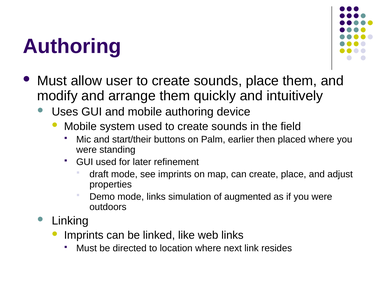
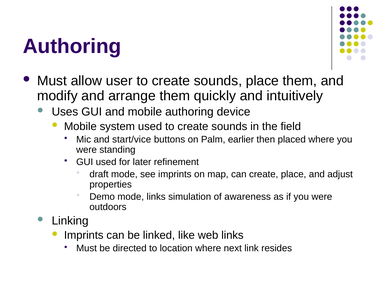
start/their: start/their -> start/vice (132, 139)
augmented: augmented -> awareness (248, 197)
